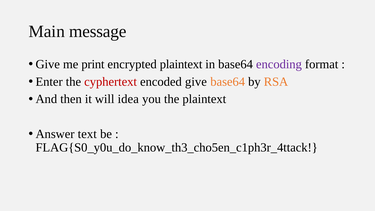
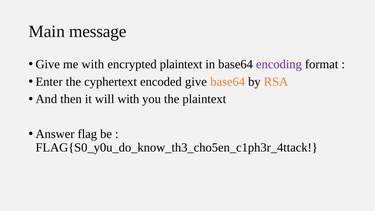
me print: print -> with (93, 64)
cyphertext colour: red -> black (111, 82)
will idea: idea -> with (128, 99)
text: text -> flag (87, 134)
